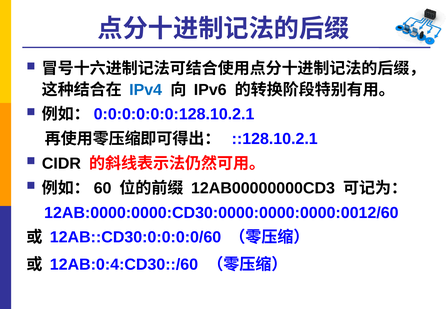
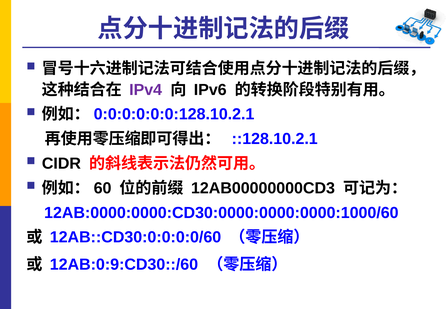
IPv4 colour: blue -> purple (146, 90)
12AB:0000:0000:CD30:0000:0000:0000:0012/60: 12AB:0000:0000:CD30:0000:0000:0000:0012/60 -> 12AB:0000:0000:CD30:0000:0000:0000:1000/60 (221, 213)
12AB:0:4:CD30::/60: 12AB:0:4:CD30::/60 -> 12AB:0:9:CD30::/60 (124, 264)
